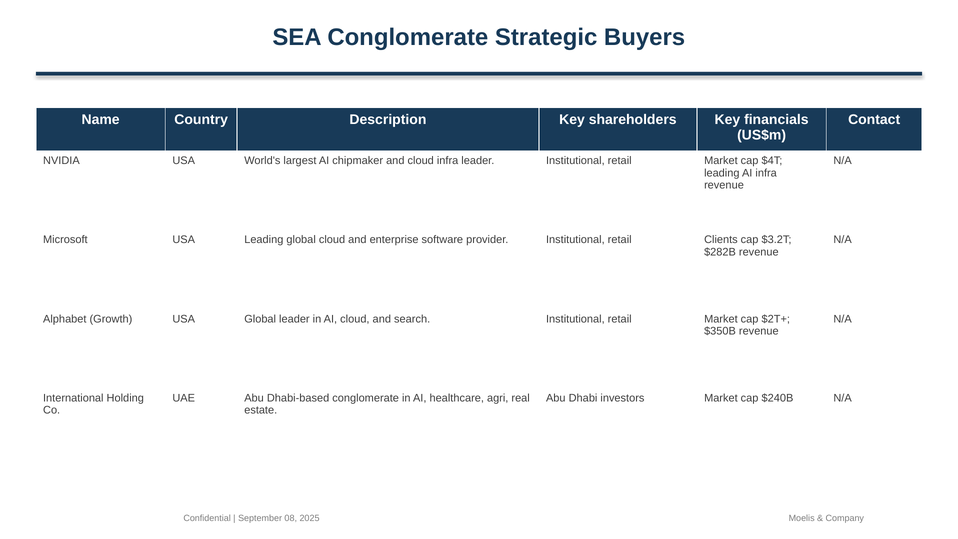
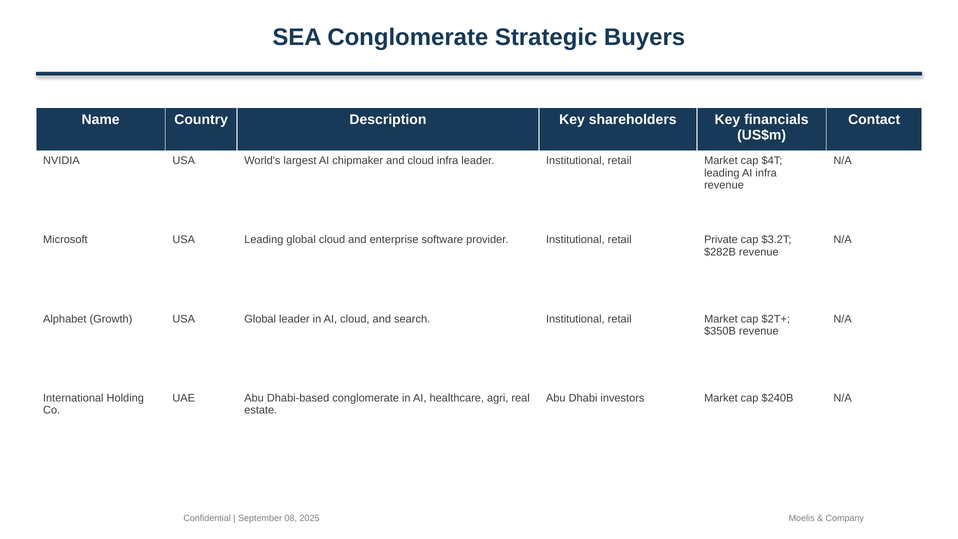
Clients: Clients -> Private (721, 240)
